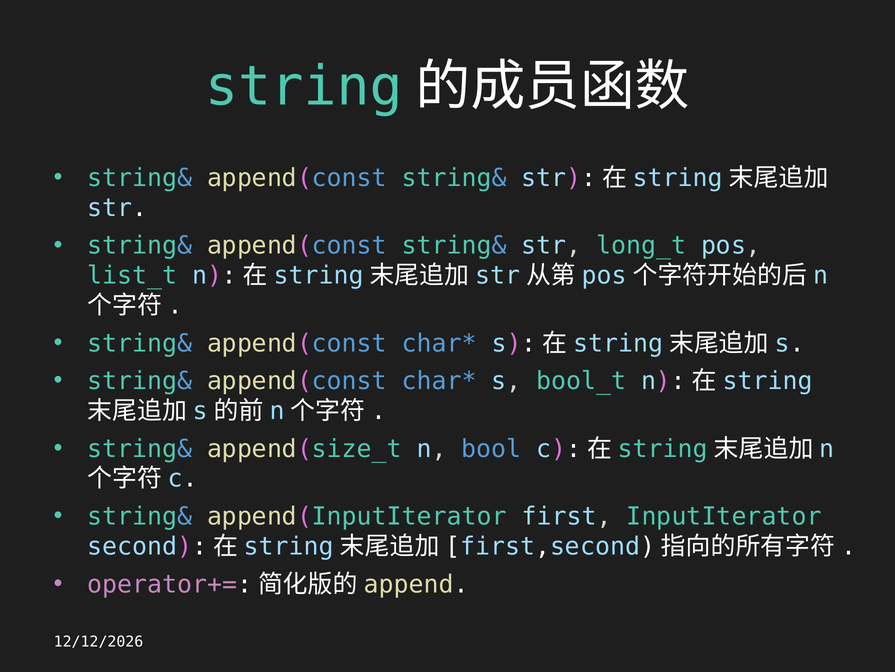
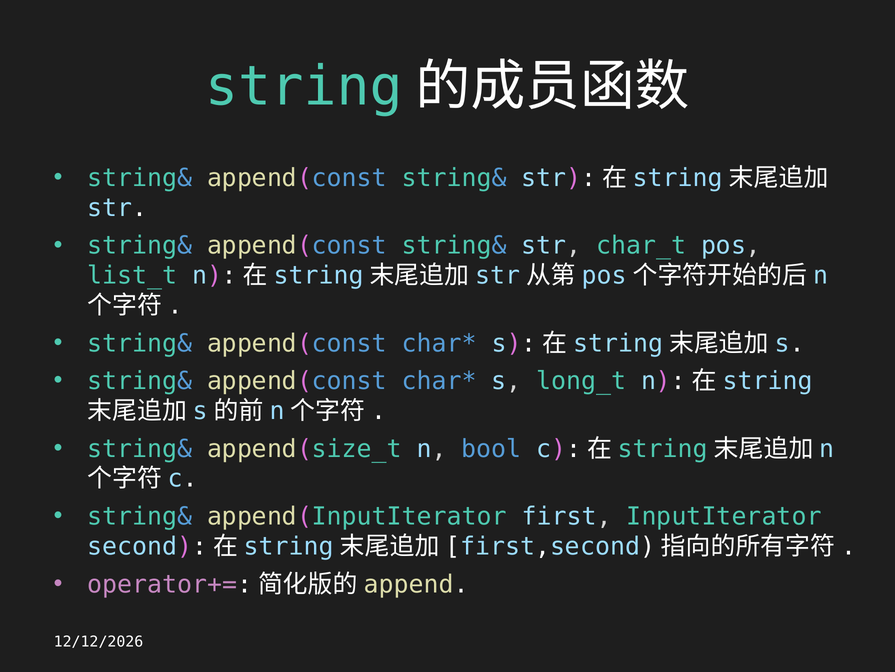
long_t: long_t -> char_t (641, 245)
bool_t: bool_t -> long_t (581, 381)
